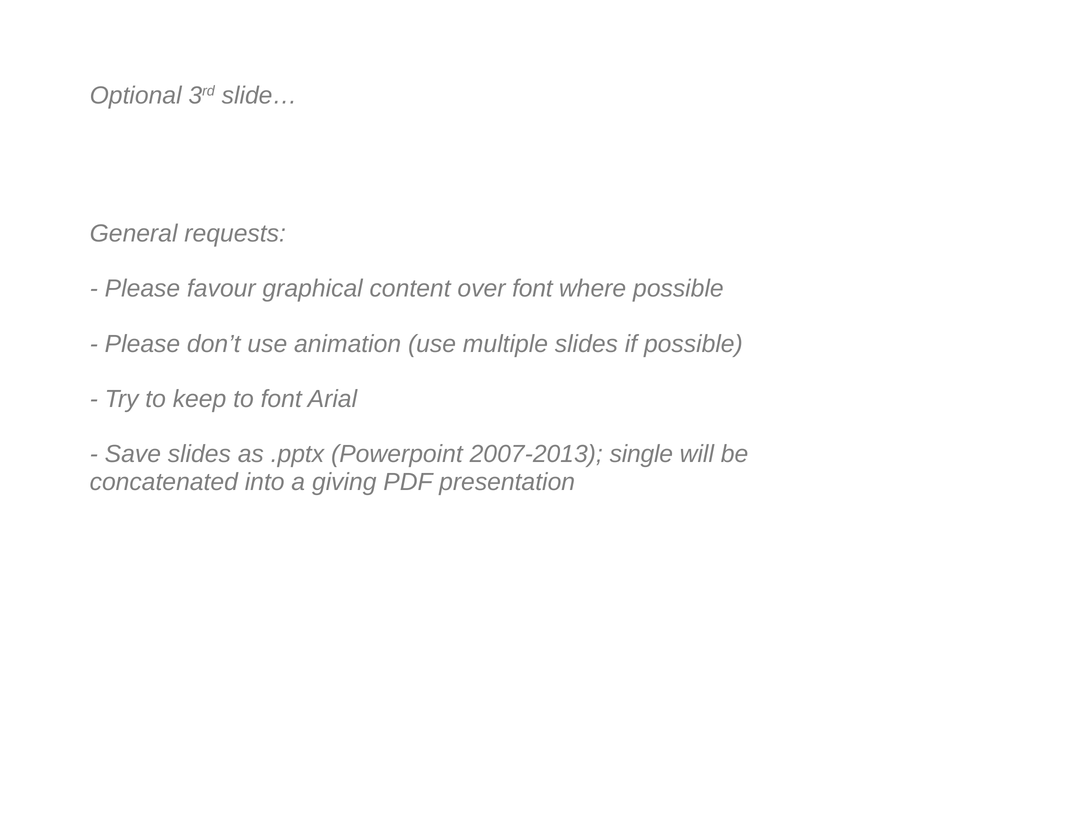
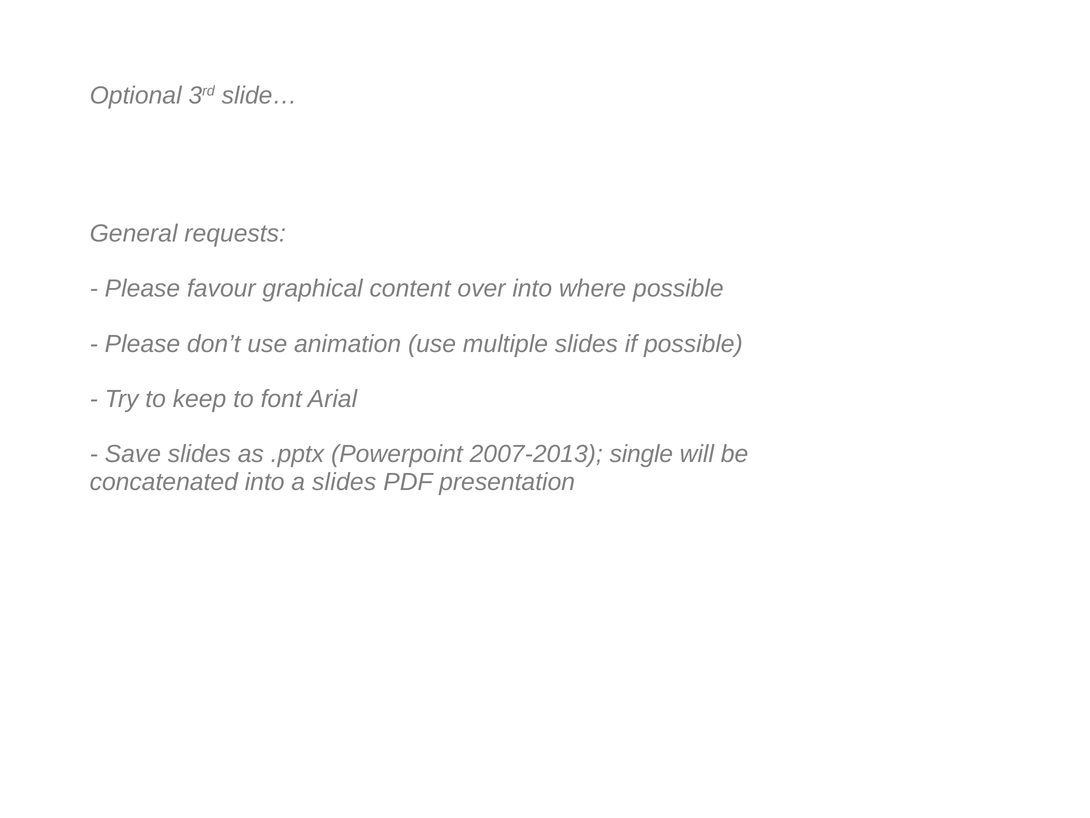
over font: font -> into (532, 288)
a giving: giving -> slides (344, 482)
